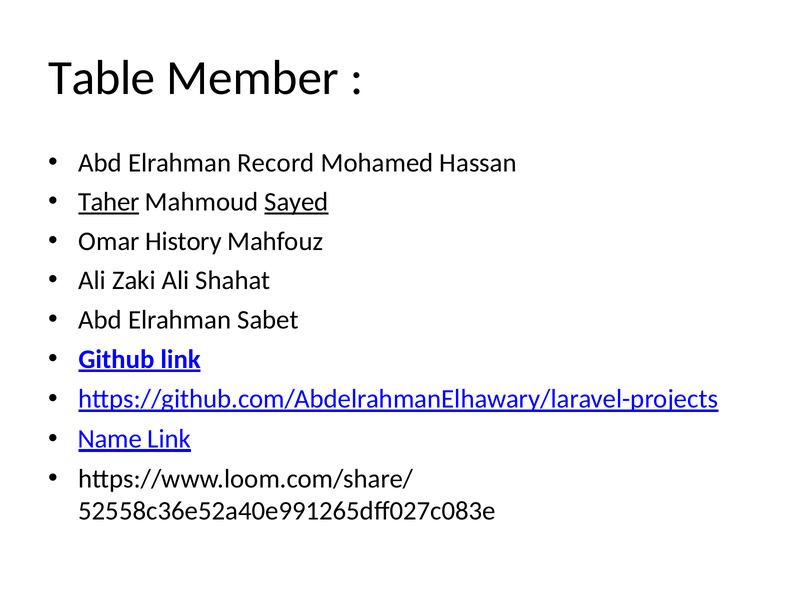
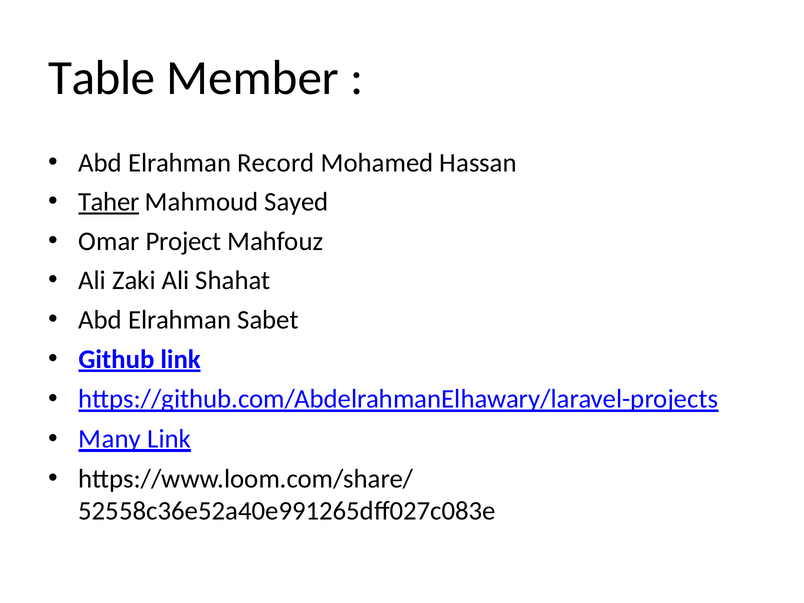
Sayed underline: present -> none (296, 202)
History: History -> Project (183, 241)
Name: Name -> Many (110, 439)
